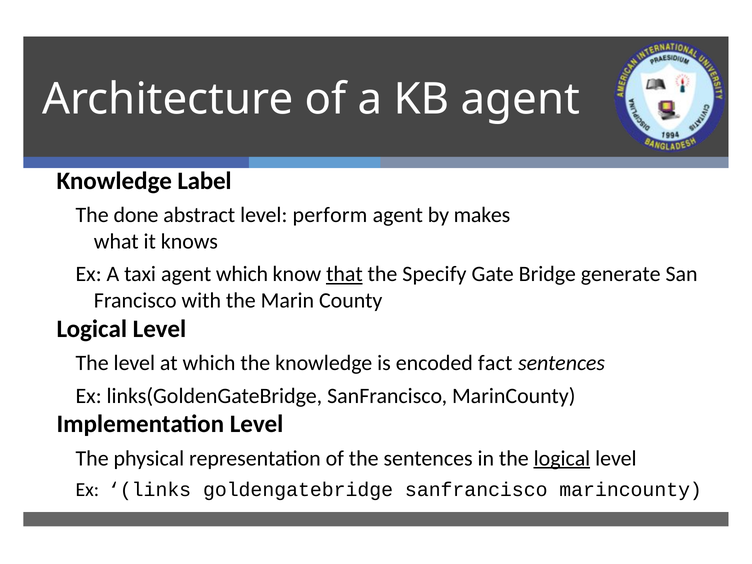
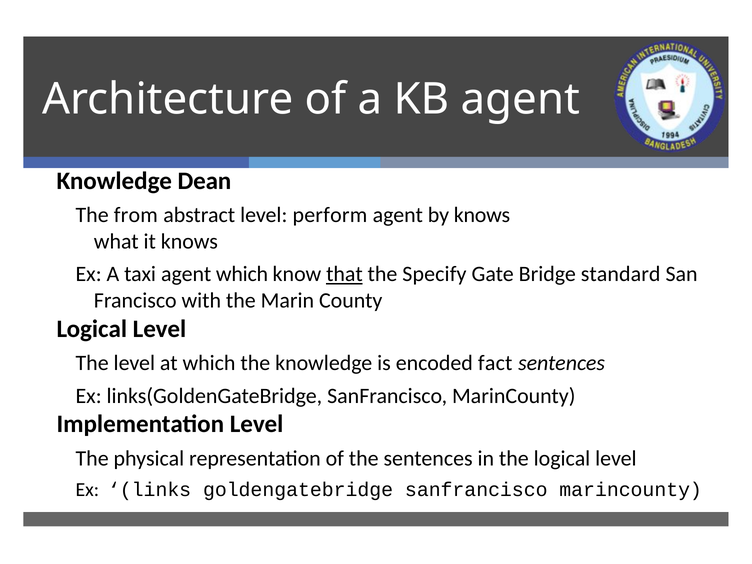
Label: Label -> Dean (204, 181)
done: done -> from (136, 215)
by makes: makes -> knows (482, 215)
generate: generate -> standard (621, 274)
logical underline: present -> none (562, 458)
